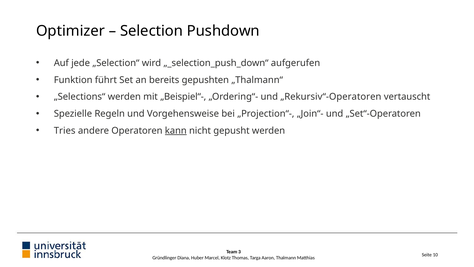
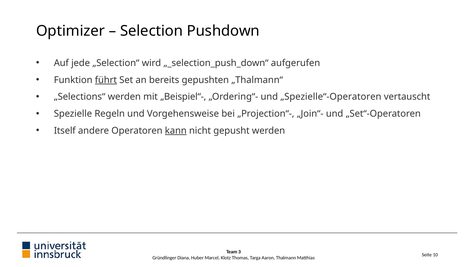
führt underline: none -> present (106, 80)
„Rekursiv“-Operatoren: „Rekursiv“-Operatoren -> „Spezielle“-Operatoren (331, 97)
Tries: Tries -> Itself (65, 130)
